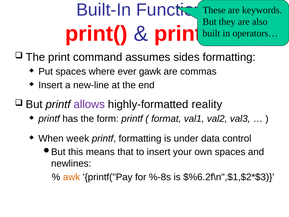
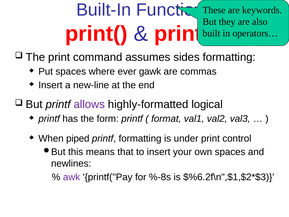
reality: reality -> logical (207, 104)
week: week -> piped (78, 138)
under data: data -> print (210, 138)
awk colour: orange -> purple (72, 177)
